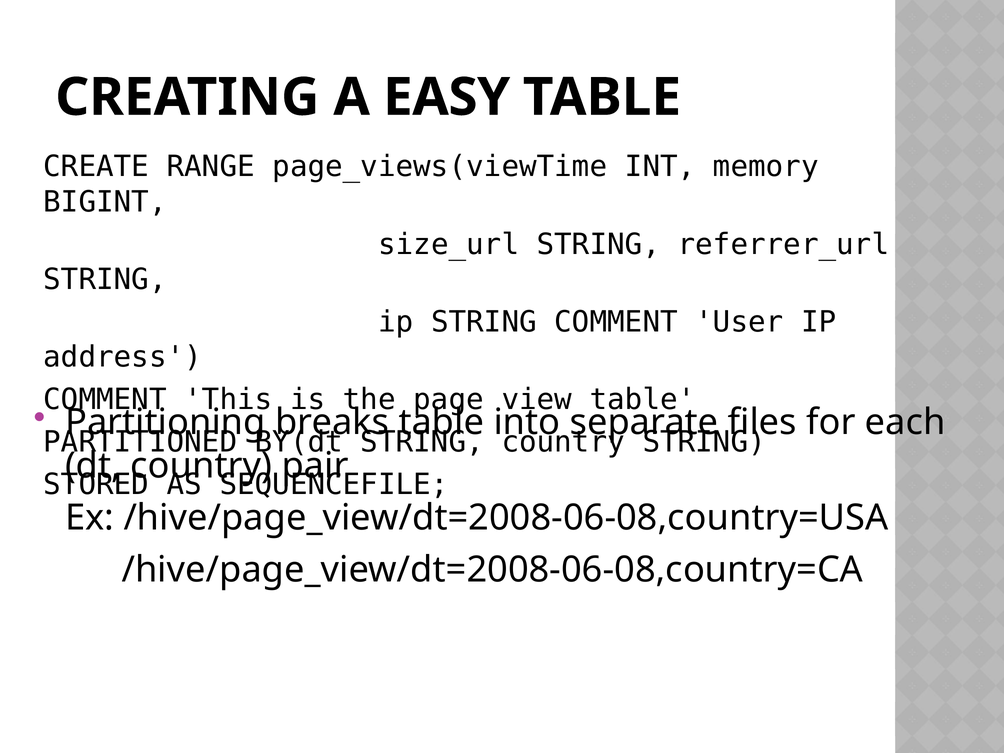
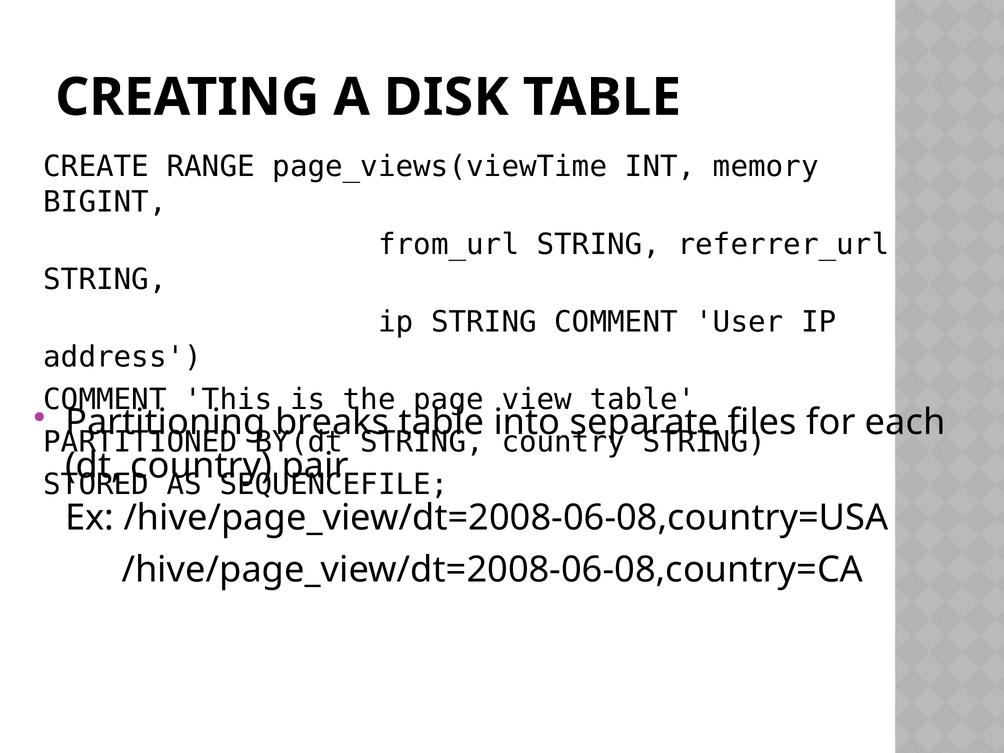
EASY: EASY -> DISK (446, 97)
size_url: size_url -> from_url (449, 244)
